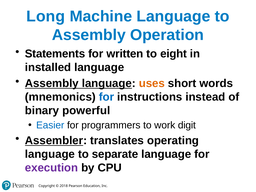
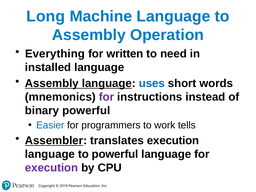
Statements: Statements -> Everything (55, 54)
eight: eight -> need (174, 54)
uses colour: orange -> blue (152, 83)
for colour: blue -> purple (106, 97)
digit: digit -> tells (187, 125)
translates operating: operating -> execution (173, 140)
to separate: separate -> powerful (115, 154)
